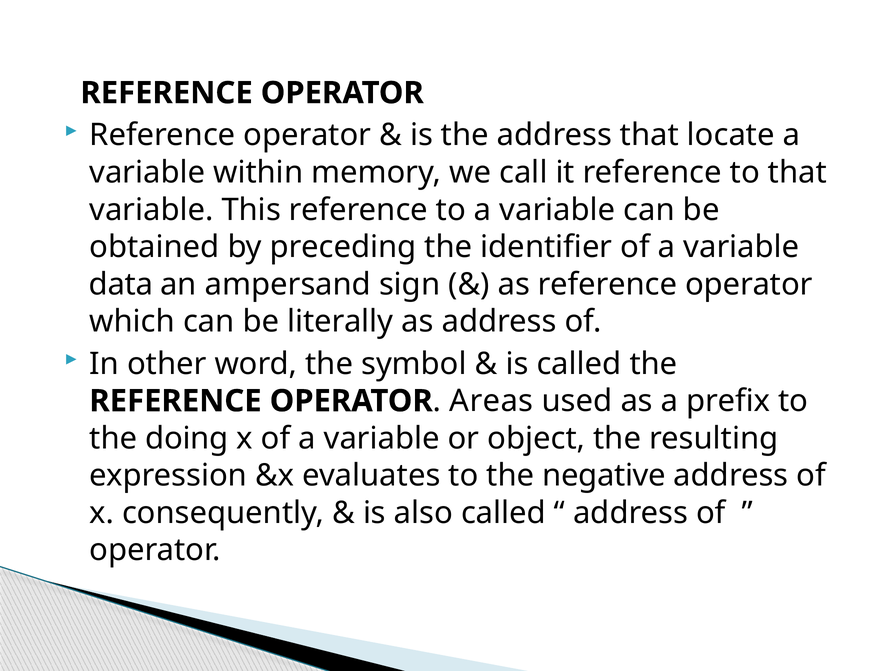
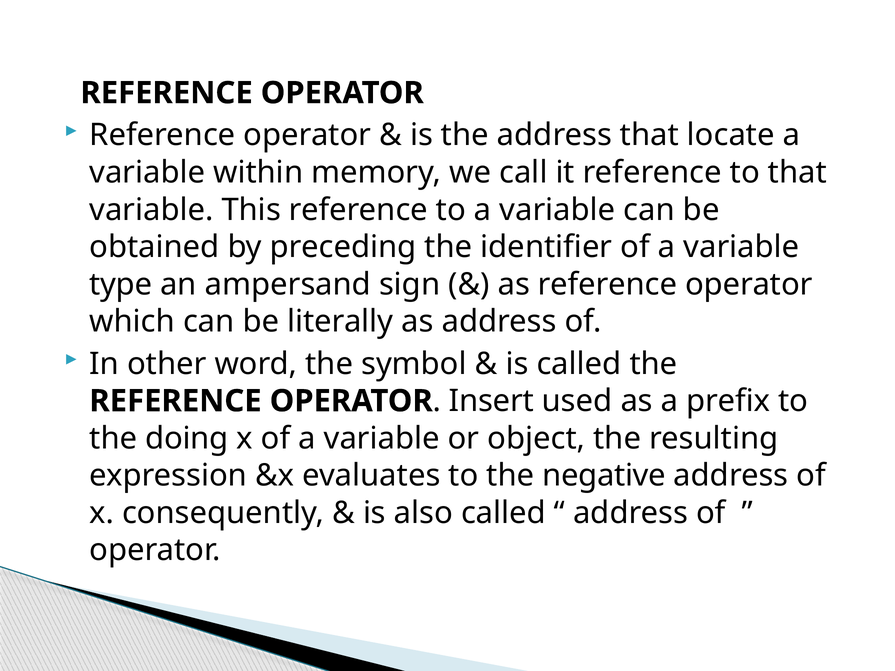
data: data -> type (121, 284)
Areas: Areas -> Insert (492, 401)
